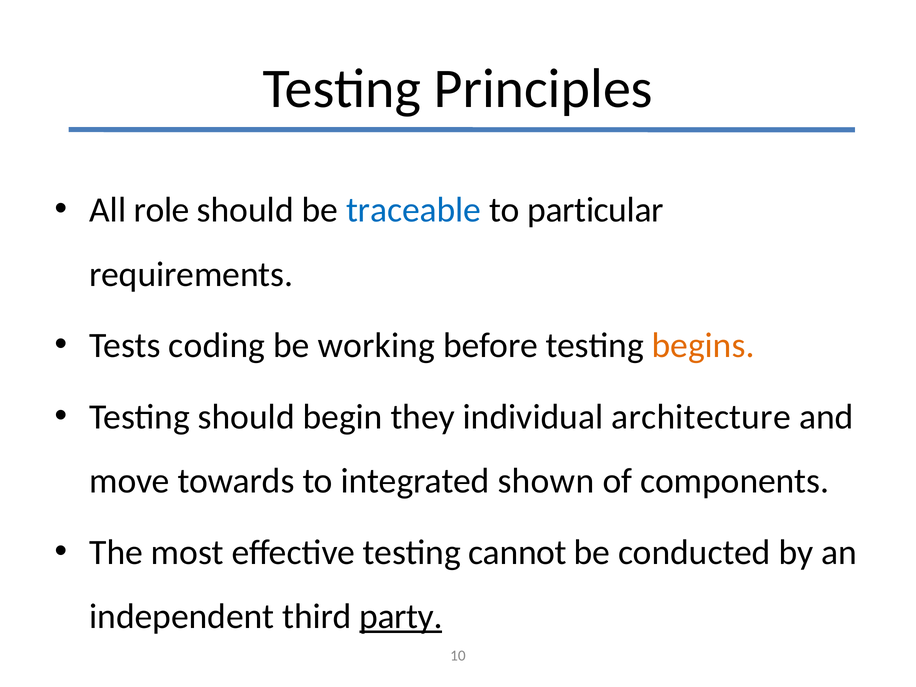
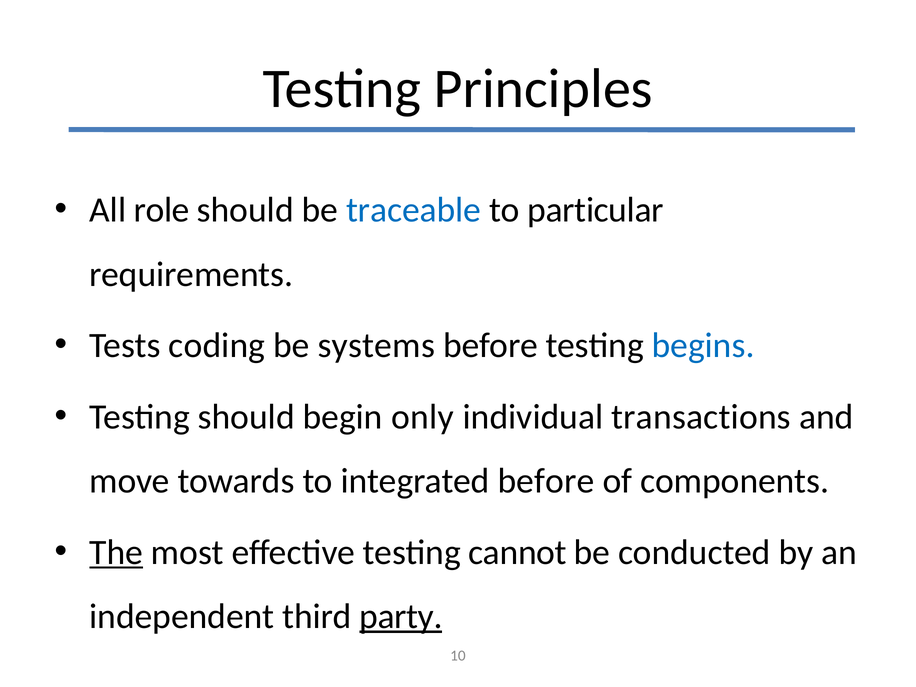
working: working -> systems (376, 346)
begins colour: orange -> blue (703, 346)
they: they -> only (423, 417)
architecture: architecture -> transactions (701, 417)
integrated shown: shown -> before (546, 481)
The underline: none -> present (116, 552)
